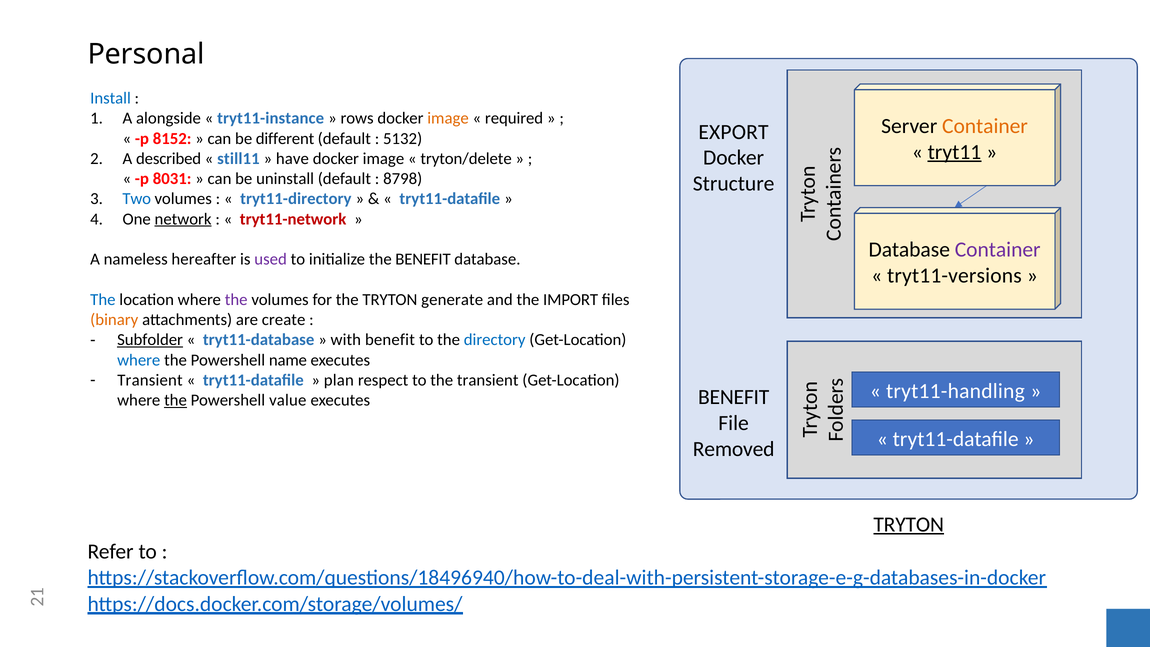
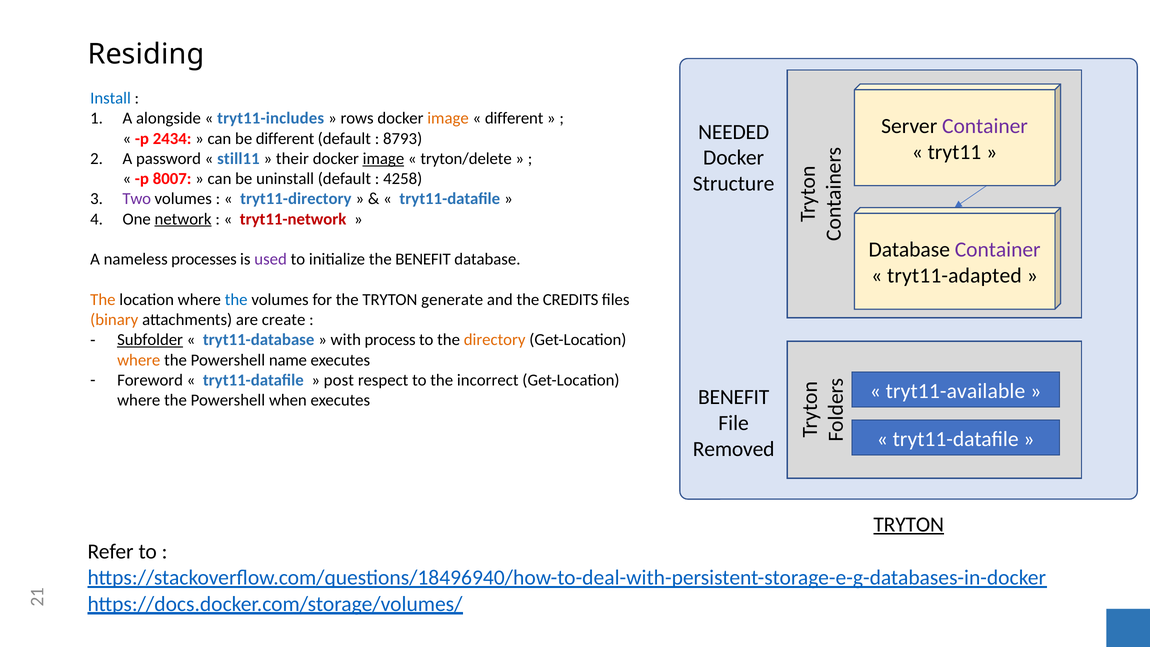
Personal: Personal -> Residing (146, 54)
tryt11-instance: tryt11-instance -> tryt11-includes (271, 118)
required: required -> different (514, 118)
Container colour: orange -> purple (985, 126)
EXPORT: EXPORT -> NEEDED (734, 132)
8152: 8152 -> 2434 (172, 138)
5132: 5132 -> 8793 (403, 138)
tryt11 underline: present -> none (954, 152)
described: described -> password (169, 159)
have: have -> their (292, 159)
image underline: none -> present (383, 159)
8031: 8031 -> 8007 (172, 179)
8798: 8798 -> 4258 (403, 179)
Two colour: blue -> purple (137, 199)
hereafter: hereafter -> processes (204, 259)
tryt11-versions: tryt11-versions -> tryt11-adapted (954, 276)
The colour: blue -> orange (103, 300)
the colour: purple -> blue (236, 300)
IMPORT: IMPORT -> CREDITS (571, 300)
with benefit: benefit -> process (390, 340)
directory colour: blue -> orange (495, 340)
where colour: blue -> orange (139, 360)
Transient: Transient -> Foreword (150, 380)
plan: plan -> post (339, 380)
the transient: transient -> incorrect (488, 380)
tryt11-handling: tryt11-handling -> tryt11-available (955, 391)
the underline: present -> none (176, 400)
value: value -> when (288, 400)
